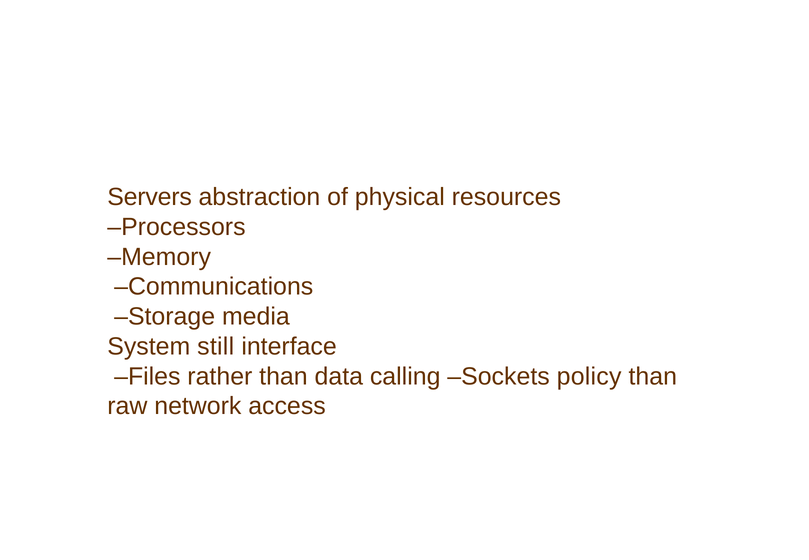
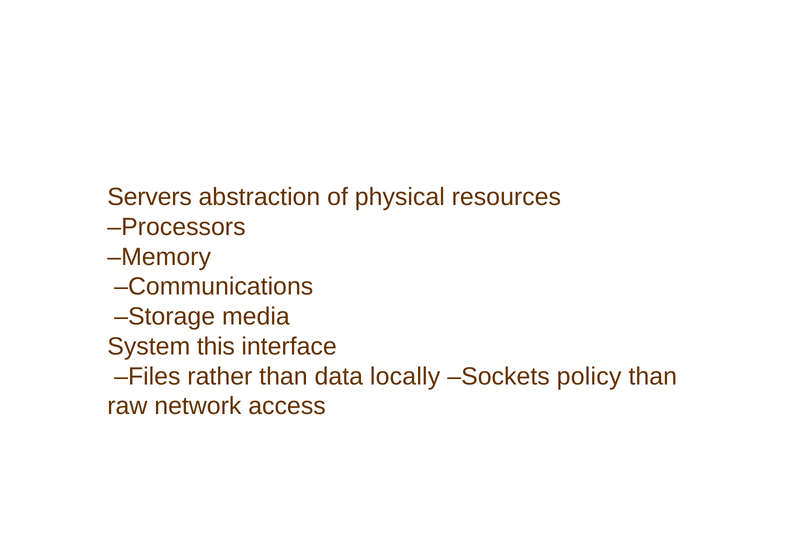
still: still -> this (216, 346)
calling: calling -> locally (405, 376)
